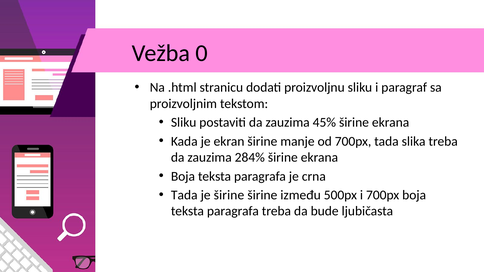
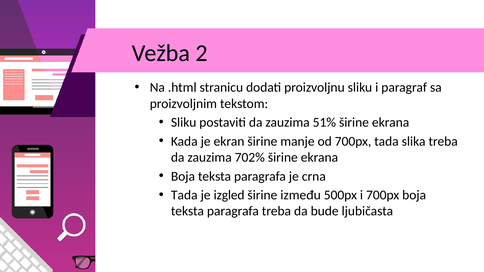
0: 0 -> 2 (202, 53)
45%: 45% -> 51% (324, 123)
284%: 284% -> 702% (250, 158)
je širine: širine -> izgled (229, 195)
